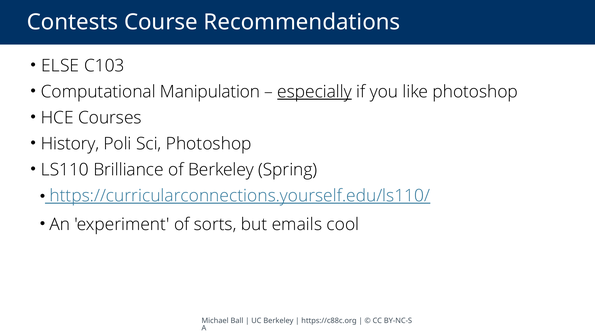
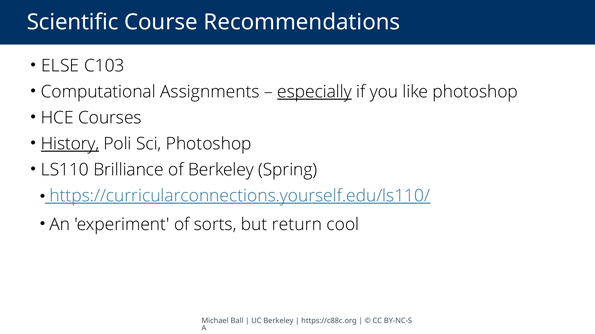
Contests: Contests -> Scientific (73, 22)
Manipulation: Manipulation -> Assignments (210, 92)
History underline: none -> present (70, 144)
emails: emails -> return (297, 225)
